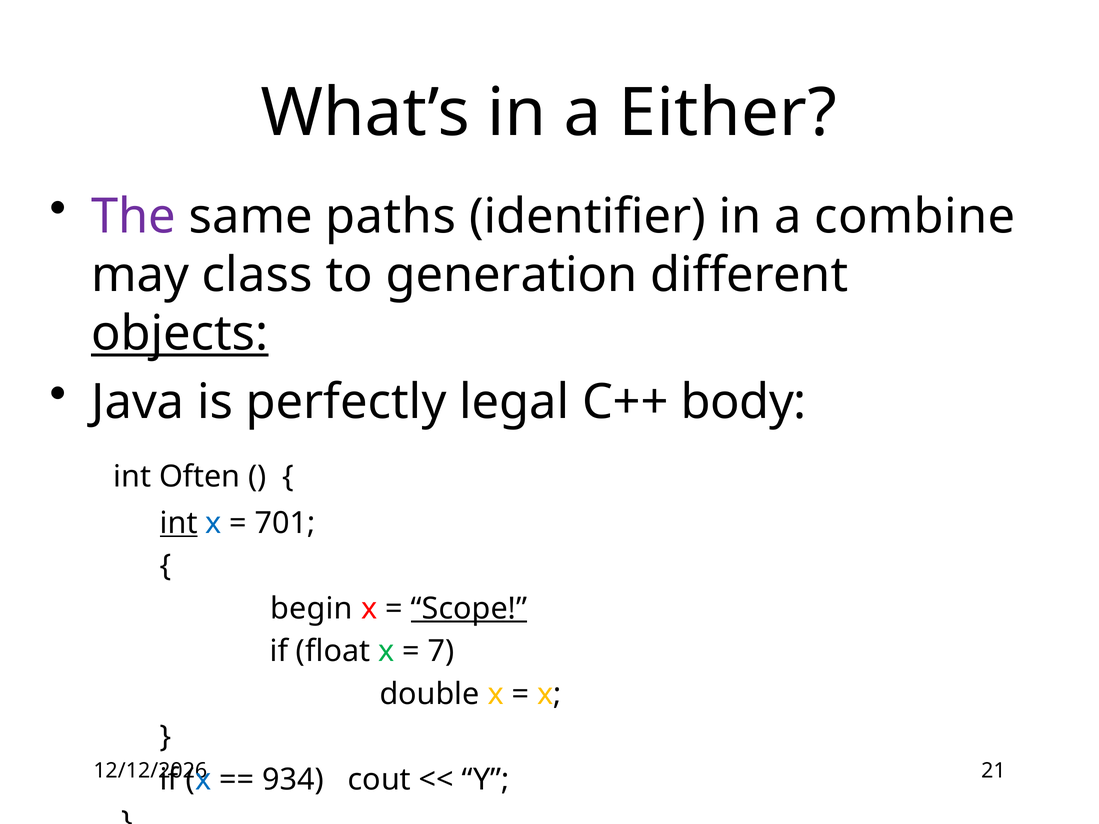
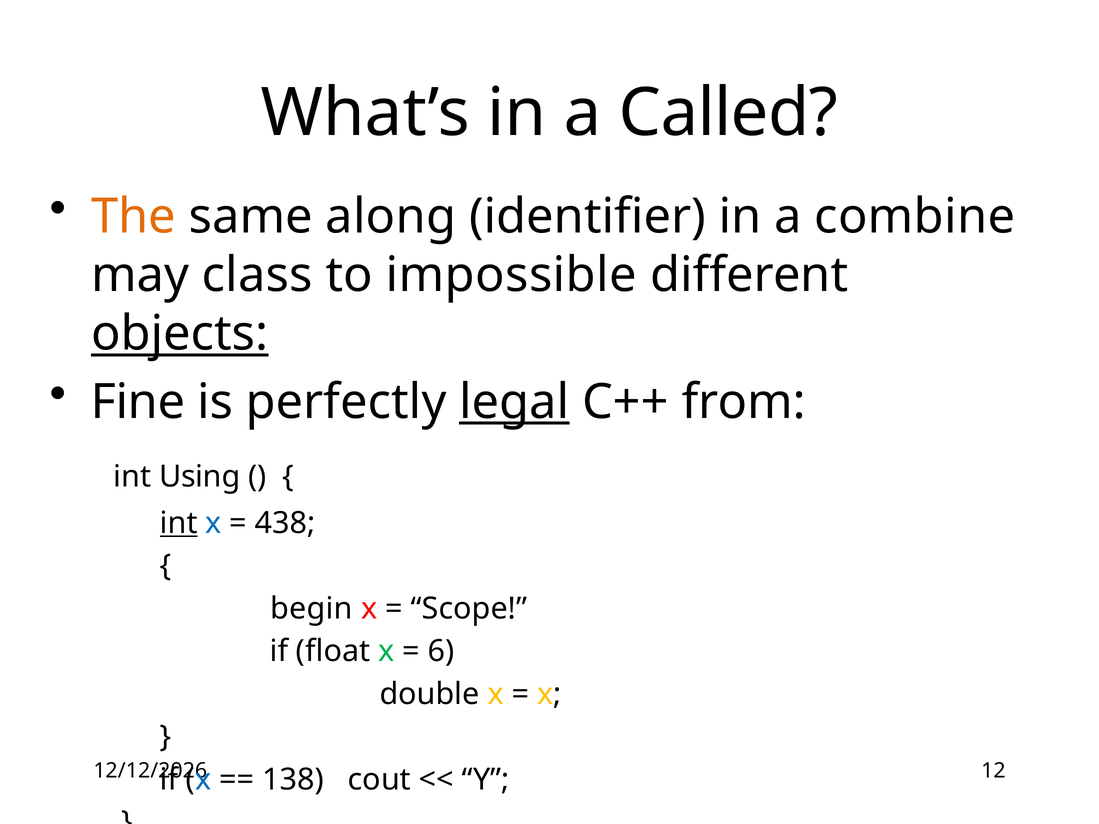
Either: Either -> Called (728, 113)
The colour: purple -> orange (134, 217)
paths: paths -> along (391, 217)
generation: generation -> impossible (511, 275)
Java: Java -> Fine (138, 402)
legal underline: none -> present (514, 402)
body: body -> from (744, 402)
Often: Often -> Using (200, 477)
701: 701 -> 438 (285, 523)
Scope underline: present -> none (469, 609)
7: 7 -> 6 (441, 651)
21: 21 -> 12 (993, 771)
934: 934 -> 138 (293, 780)
